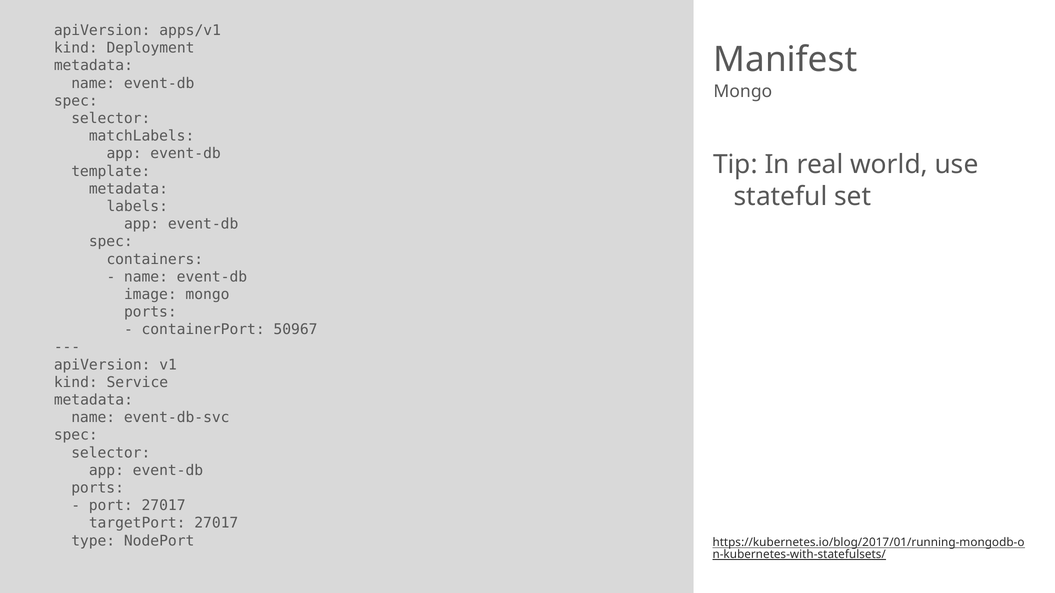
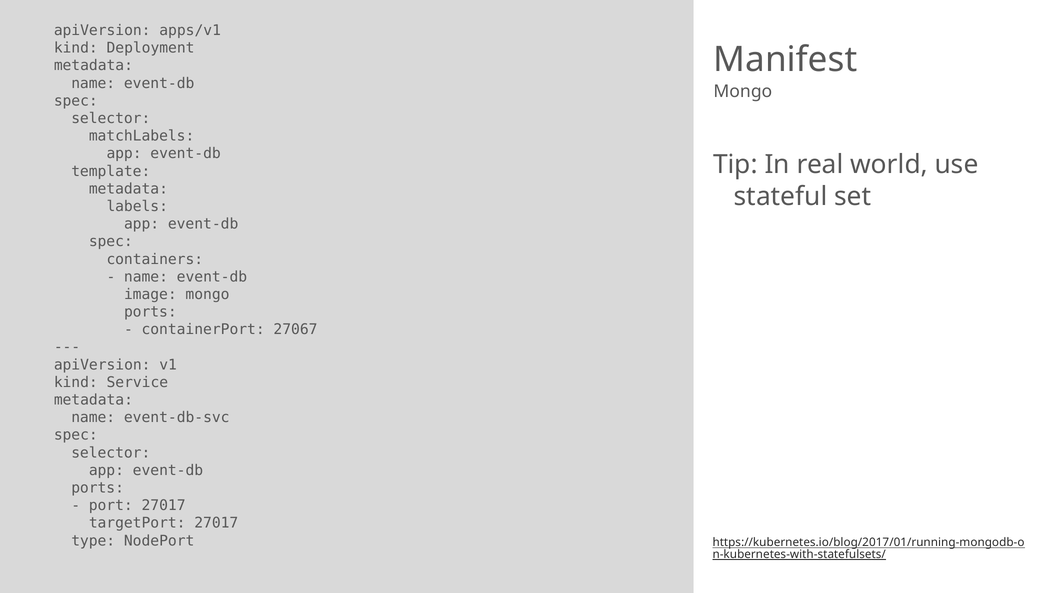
50967: 50967 -> 27067 (296, 330)
